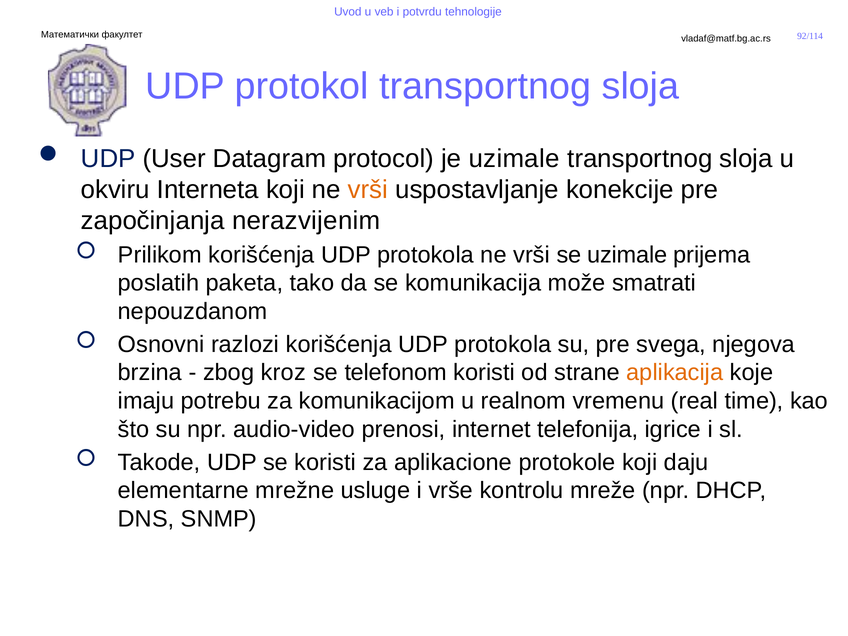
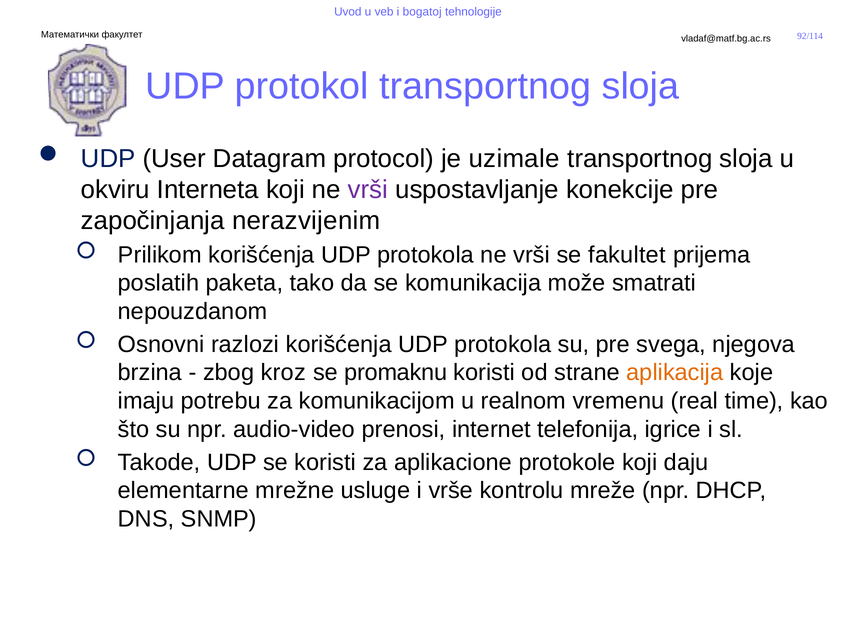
potvrdu: potvrdu -> bogatoj (422, 12)
vrši colour: orange -> purple (368, 190)
se uzimale: uzimale -> fakultet (627, 255)
telefonom: telefonom -> promaknu (396, 373)
